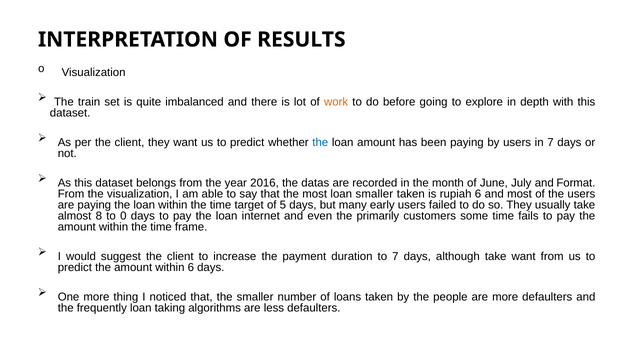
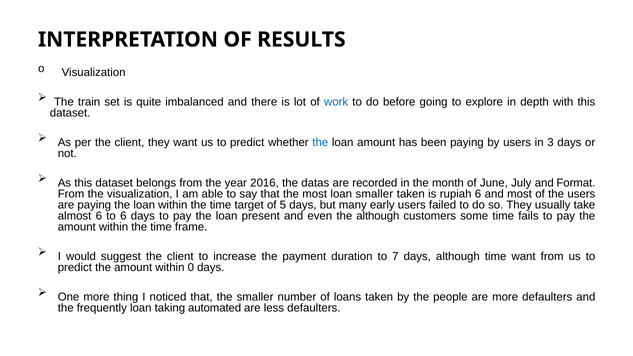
work colour: orange -> blue (336, 102)
in 7: 7 -> 3 (550, 142)
almost 8: 8 -> 6 (99, 216)
to 0: 0 -> 6 (123, 216)
internet: internet -> present (261, 216)
the primarily: primarily -> although (378, 216)
although take: take -> time (496, 256)
within 6: 6 -> 0 (191, 267)
algorithms: algorithms -> automated (215, 308)
